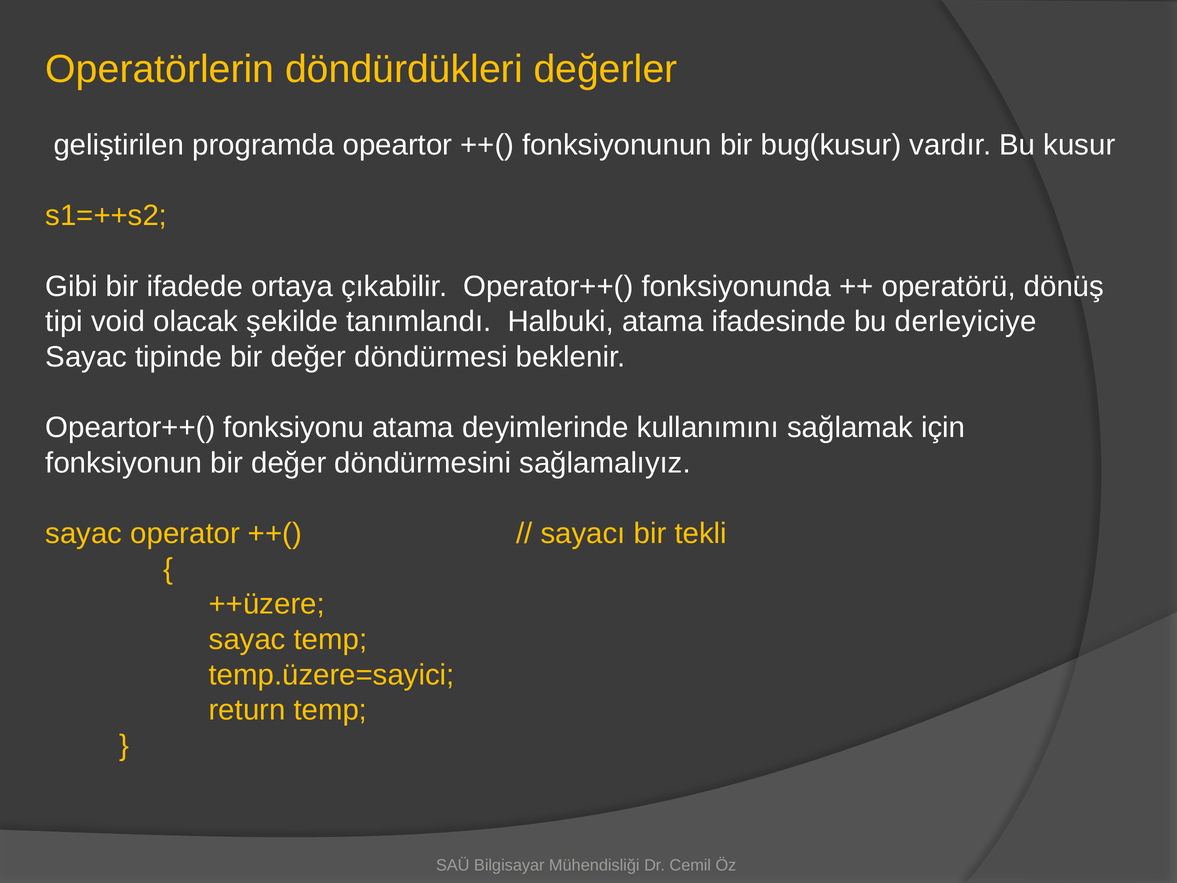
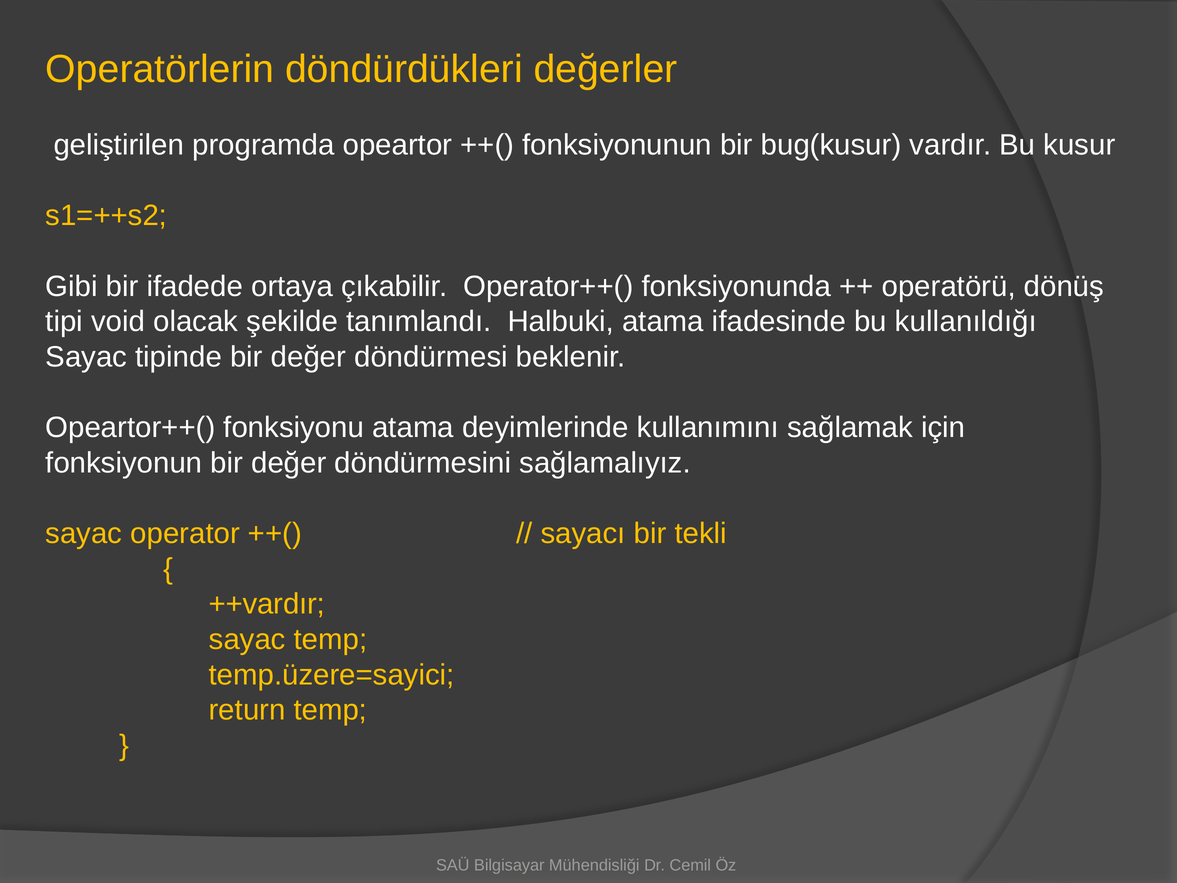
derleyiciye: derleyiciye -> kullanıldığı (966, 322)
++üzere: ++üzere -> ++vardır (267, 604)
